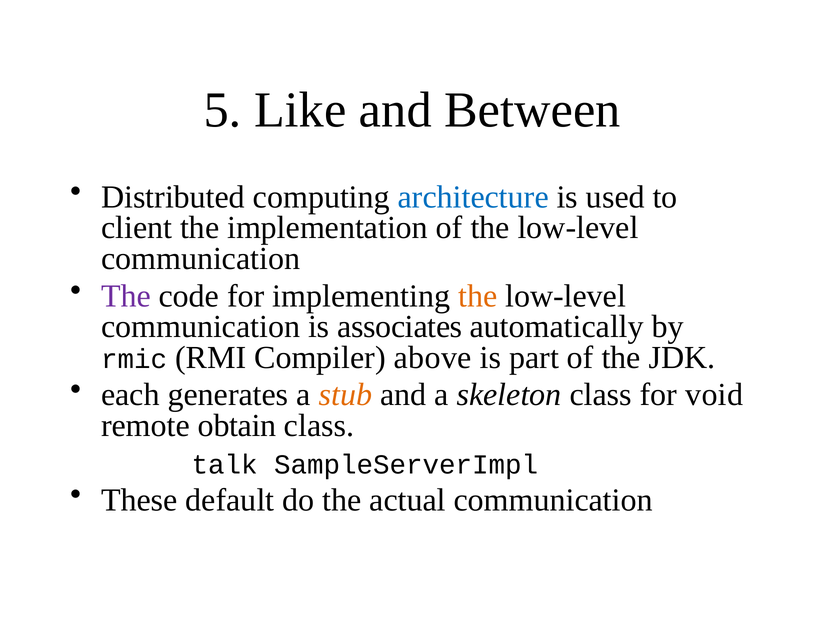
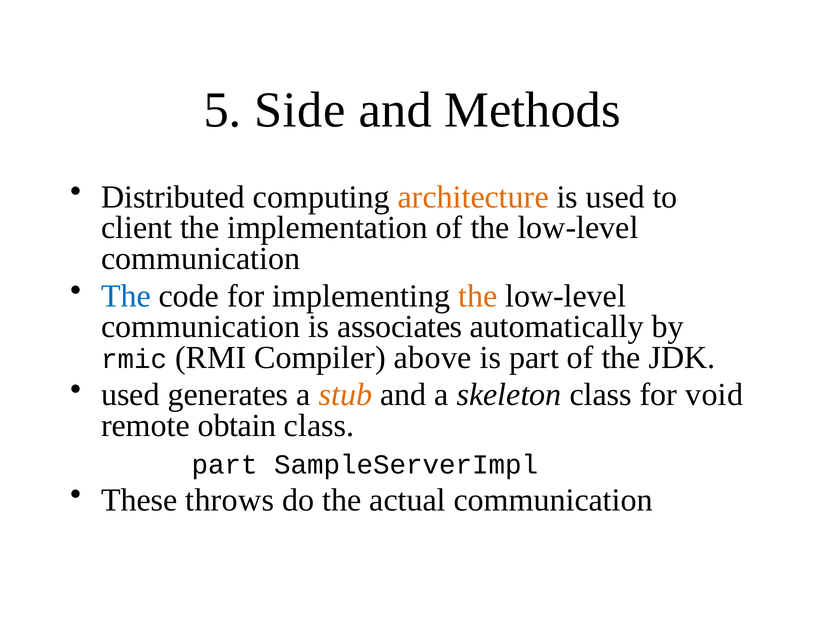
Like: Like -> Side (300, 110)
Between: Between -> Methods (532, 110)
architecture colour: blue -> orange (473, 197)
The colour: purple -> blue (126, 296)
each: each -> used (130, 395)
talk: talk -> part (225, 464)
default: default -> throws (230, 500)
